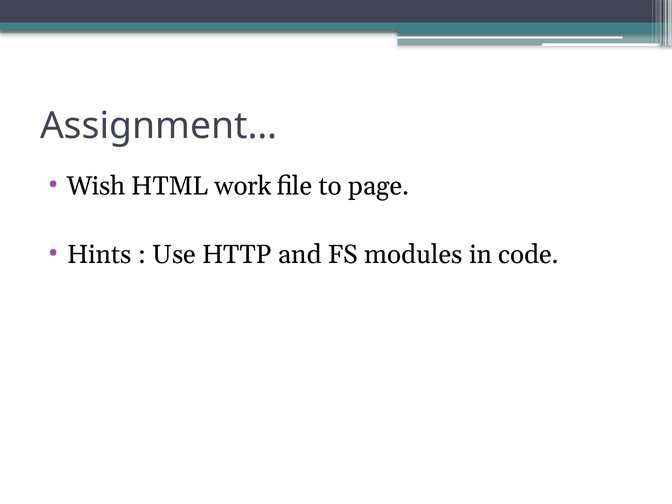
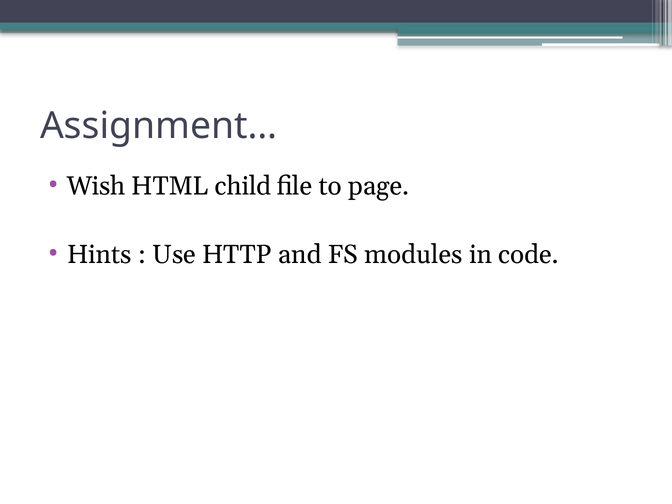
work: work -> child (243, 186)
